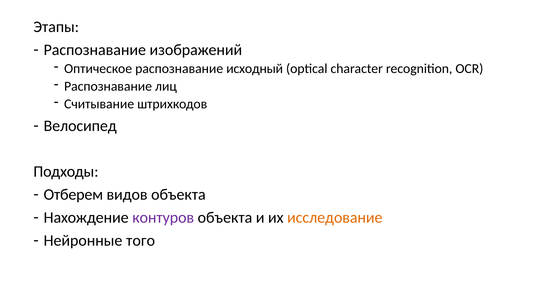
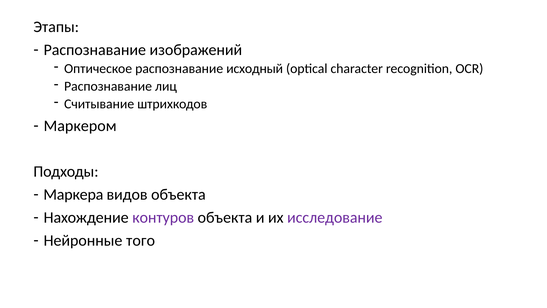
Велосипед: Велосипед -> Маркером (80, 126)
Отберем: Отберем -> Маркера (73, 194)
исследование colour: orange -> purple (335, 217)
